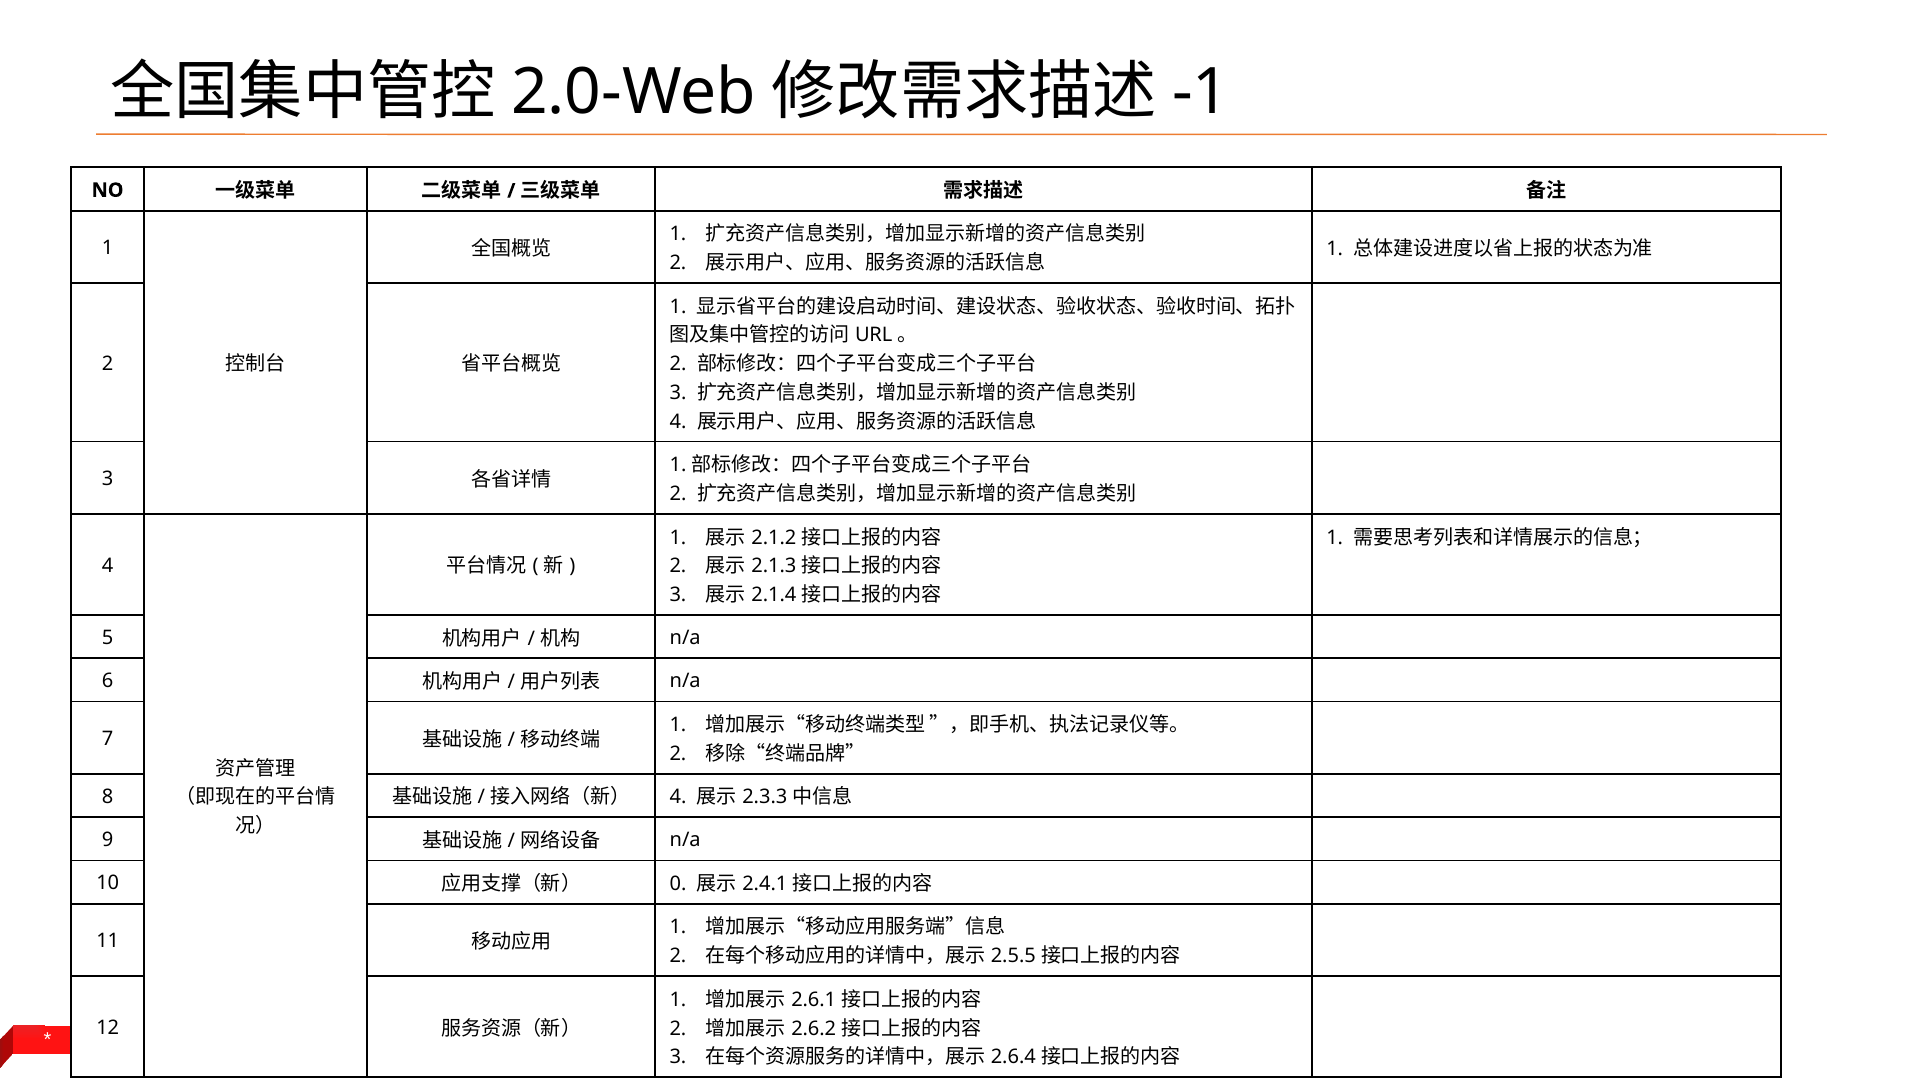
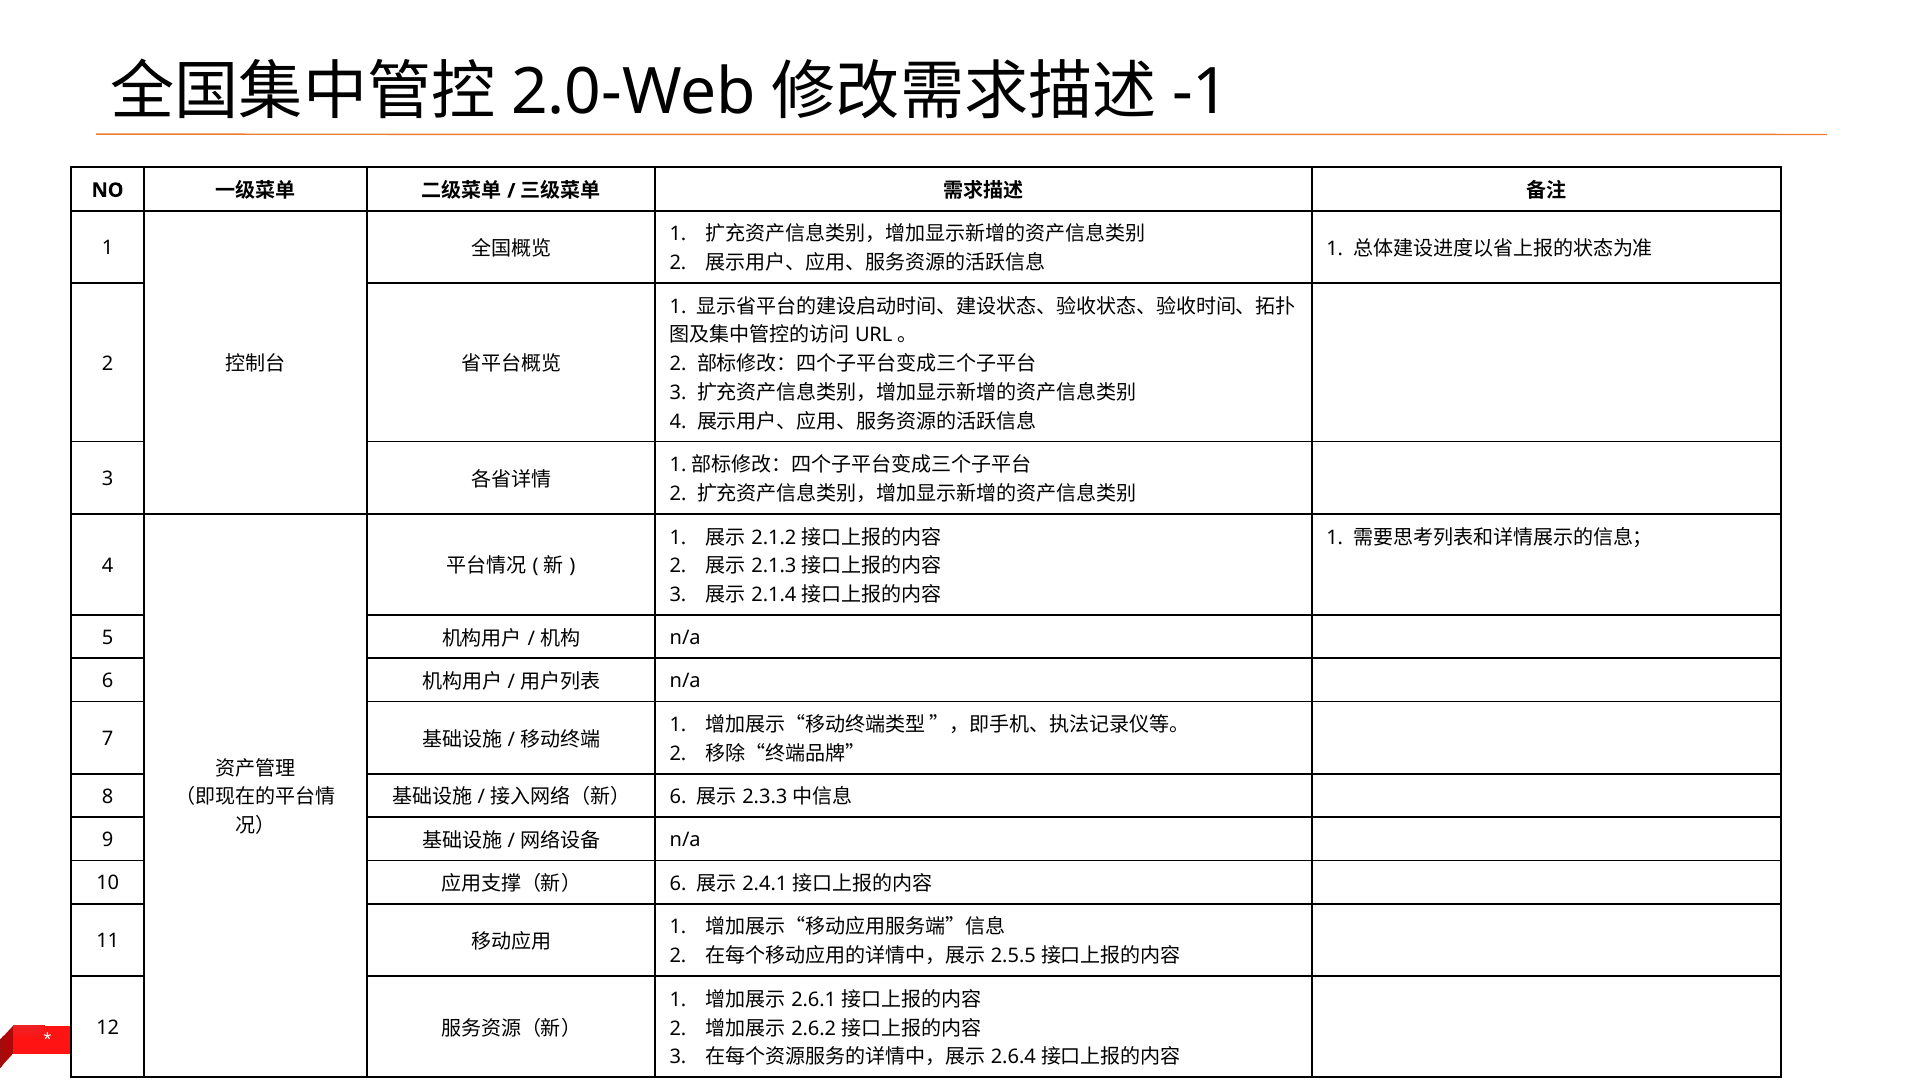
4: 4 -> 6 (678, 797)
0: 0 -> 6 (678, 884)
